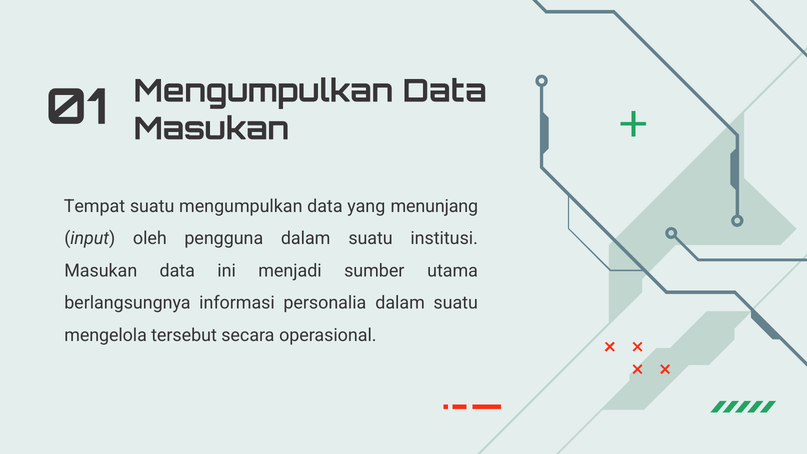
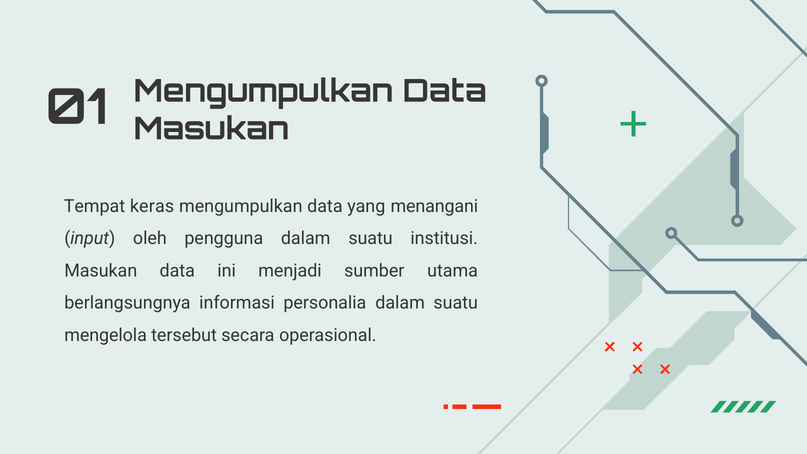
Tempat suatu: suatu -> keras (152, 206)
menunjang: menunjang -> menangani (434, 206)
